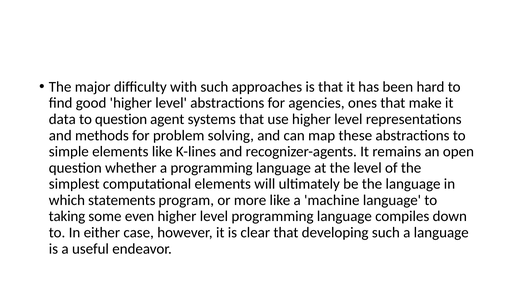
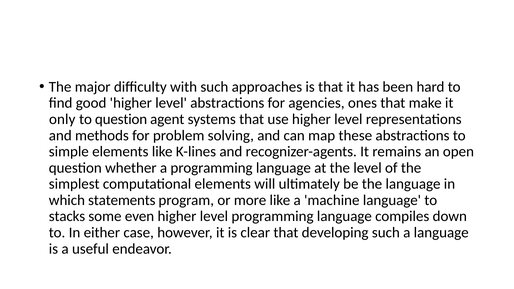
data: data -> only (62, 119)
taking: taking -> stacks (67, 216)
